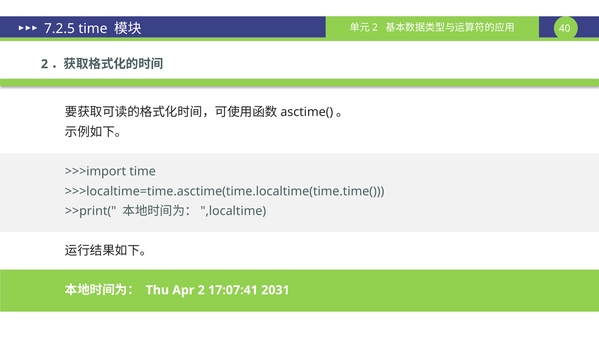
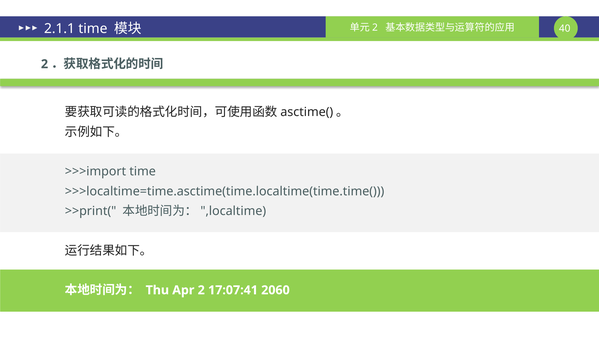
7.2.5: 7.2.5 -> 2.1.1 (59, 29)
2031: 2031 -> 2060 (275, 290)
